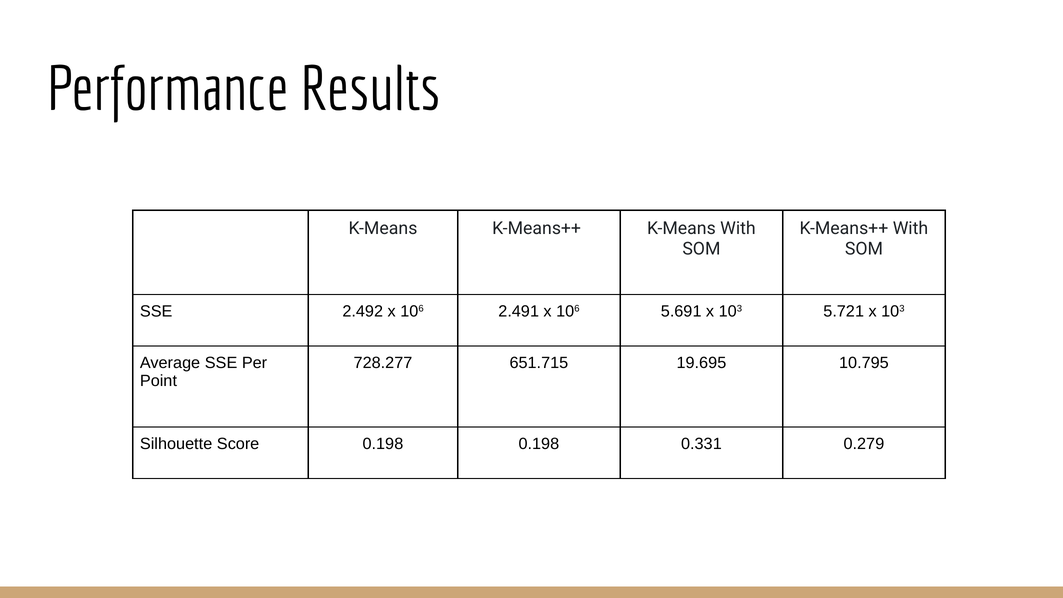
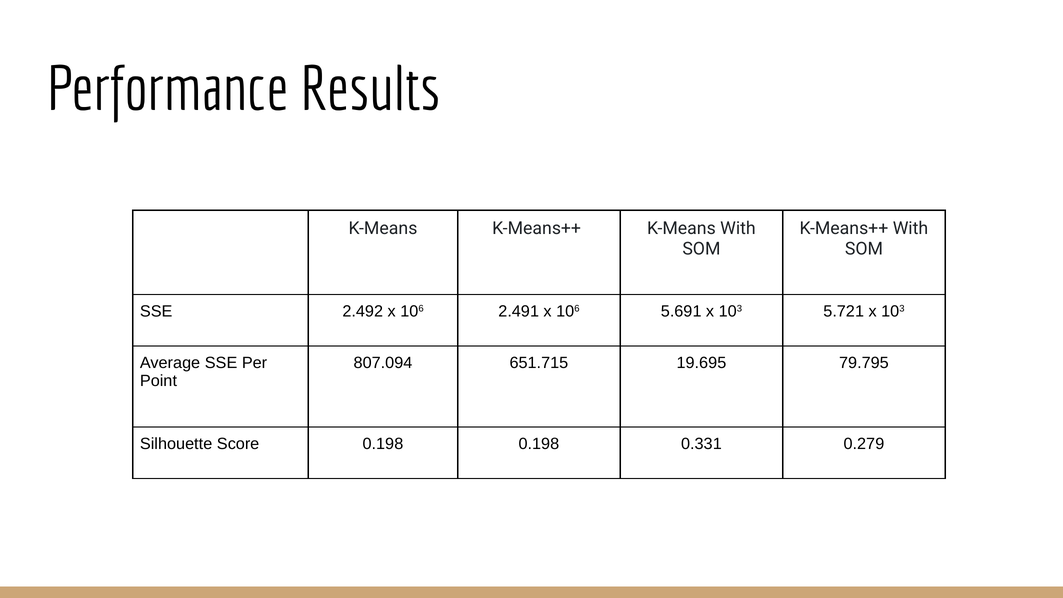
728.277: 728.277 -> 807.094 (383, 363)
10.795: 10.795 -> 79.795 (864, 363)
